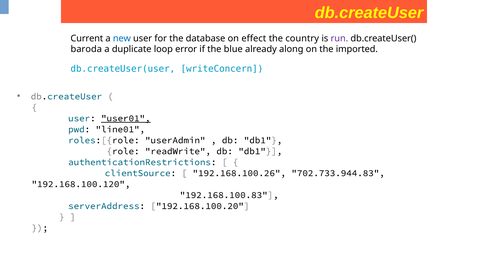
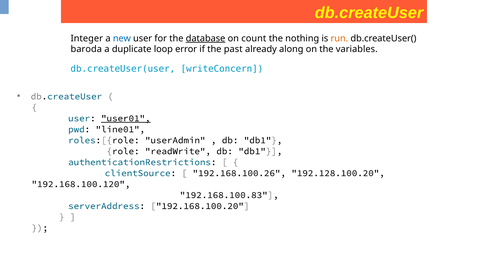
Current: Current -> Integer (87, 38)
database underline: none -> present (206, 38)
effect: effect -> count (254, 38)
country: country -> nothing (302, 38)
run colour: purple -> orange (339, 38)
blue: blue -> past (233, 49)
imported: imported -> variables (357, 49)
702.733.944.83: 702.733.944.83 -> 192.128.100.20 (338, 173)
